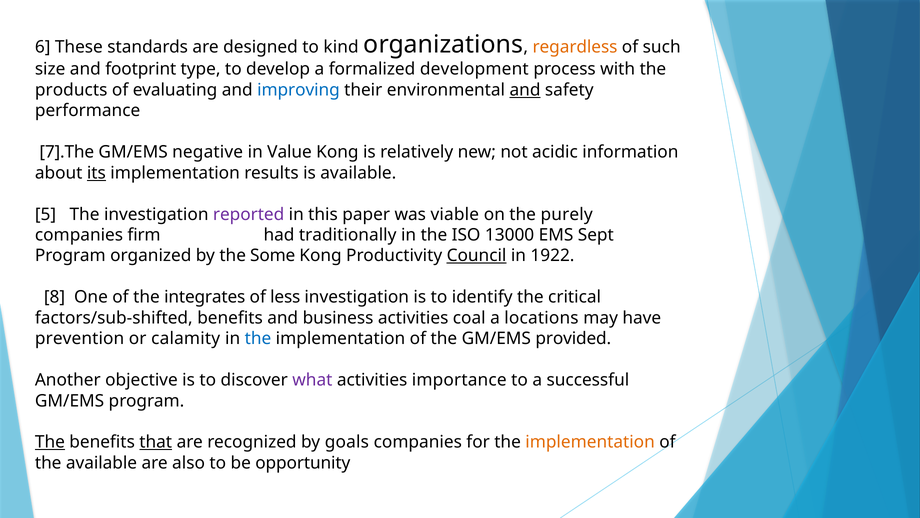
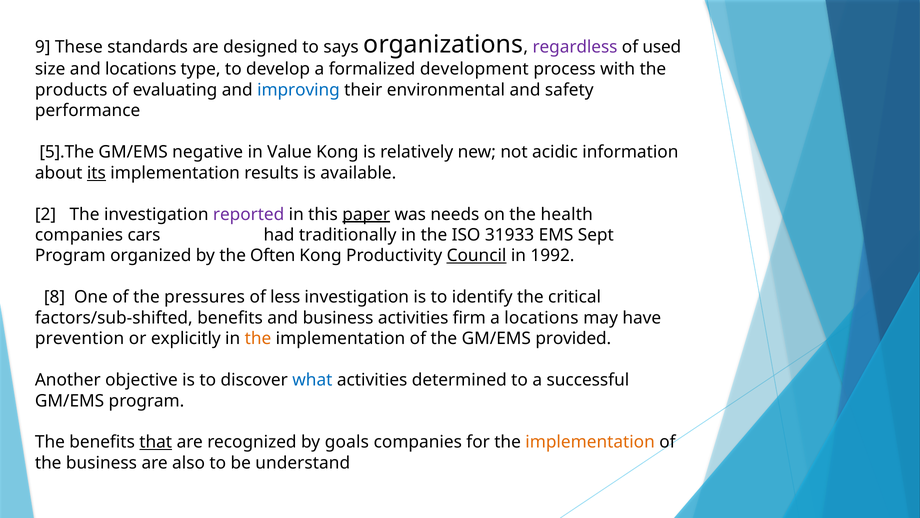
6: 6 -> 9 (43, 47)
kind: kind -> says (341, 47)
regardless colour: orange -> purple (575, 47)
such: such -> used (662, 47)
and footprint: footprint -> locations (141, 69)
and underline: present -> none (525, 90)
7].The: 7].The -> 5].The (67, 152)
5: 5 -> 2 (46, 214)
paper underline: none -> present (366, 214)
viable: viable -> needs (455, 214)
purely: purely -> health (567, 214)
firm: firm -> cars (144, 235)
13000: 13000 -> 31933 (510, 235)
Some: Some -> Often (273, 256)
1922: 1922 -> 1992 (552, 256)
integrates: integrates -> pressures (205, 297)
coal: coal -> firm (469, 318)
calamity: calamity -> explicitly (186, 338)
the colour: blue -> orange (258, 338)
what colour: purple -> blue (312, 380)
importance: importance -> determined (459, 380)
The underline: present -> none (50, 442)
the available: available -> business (101, 463)
opportunity: opportunity -> understand (303, 463)
